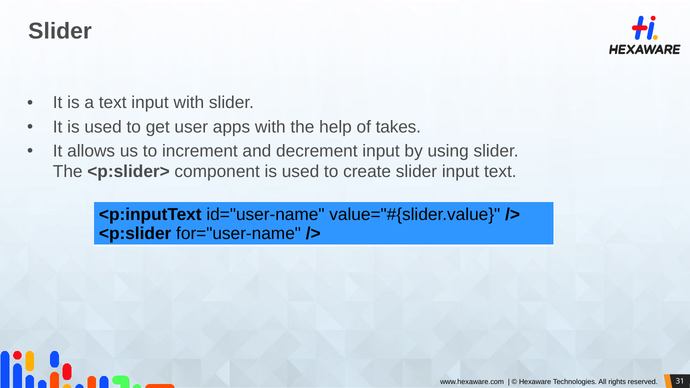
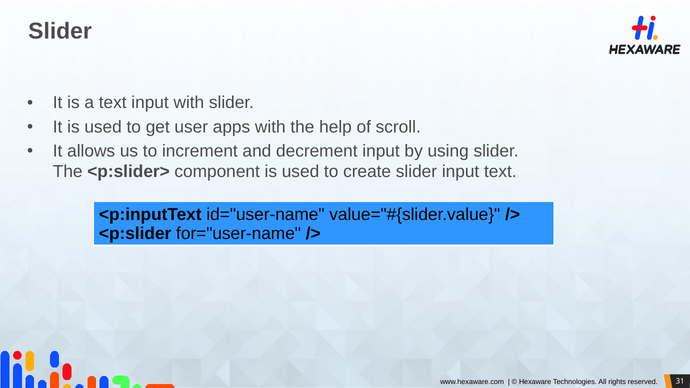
takes: takes -> scroll (398, 127)
